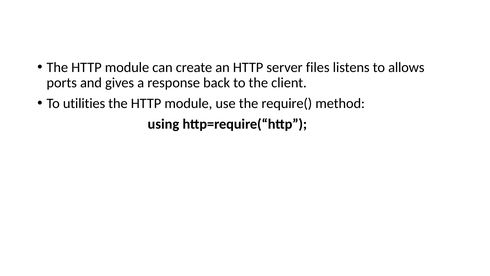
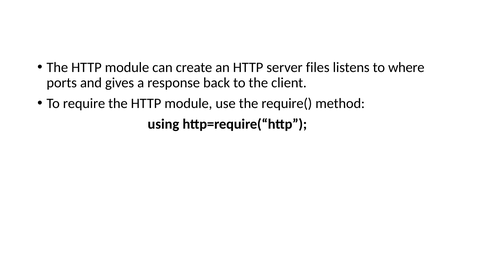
allows: allows -> where (406, 67)
utilities: utilities -> require (84, 103)
